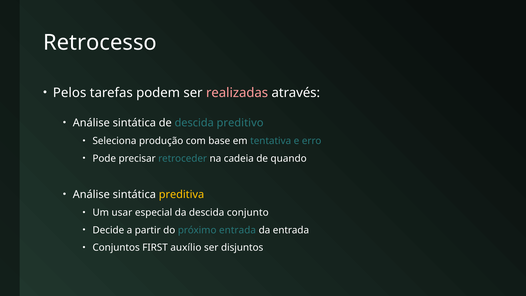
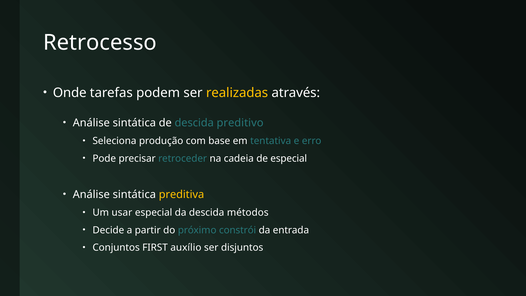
Pelos: Pelos -> Onde (70, 93)
realizadas colour: pink -> yellow (237, 93)
de quando: quando -> especial (289, 159)
conjunto: conjunto -> métodos (248, 213)
próximo entrada: entrada -> constrói (238, 230)
